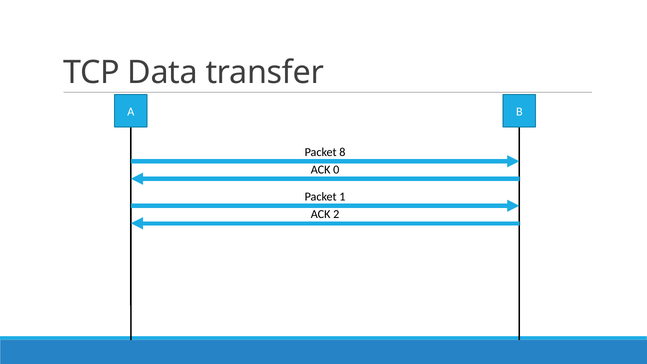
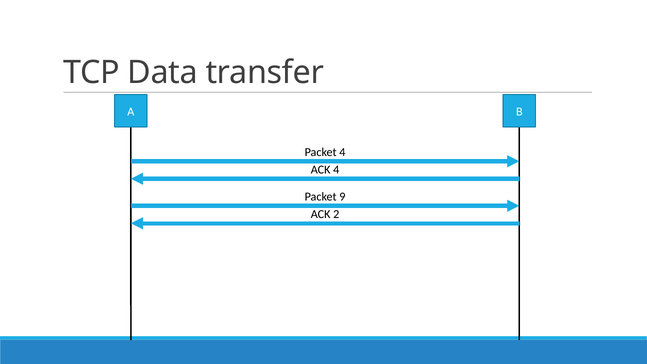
Packet 8: 8 -> 4 (342, 152)
ACK 0: 0 -> 4 (336, 170)
1: 1 -> 9 (342, 197)
